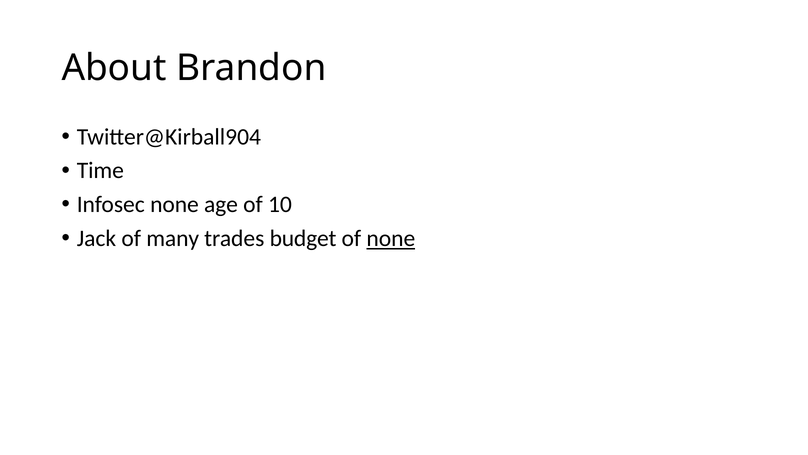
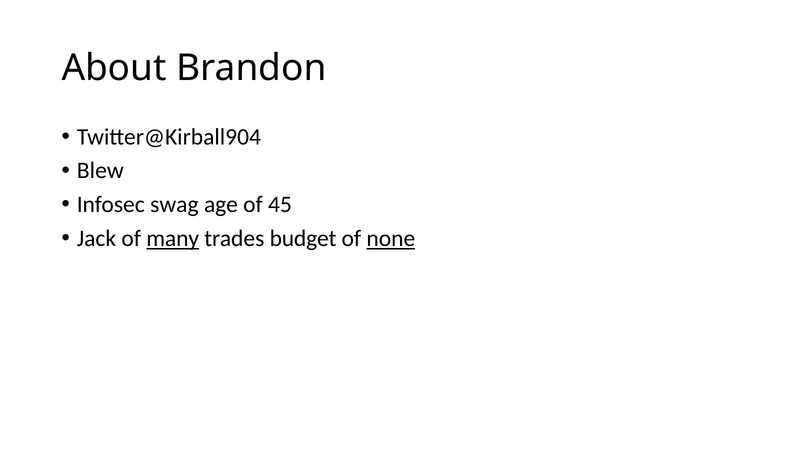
Time: Time -> Blew (100, 170)
Infosec none: none -> swag (174, 204)
10: 10 -> 45 (280, 204)
many underline: none -> present (173, 238)
